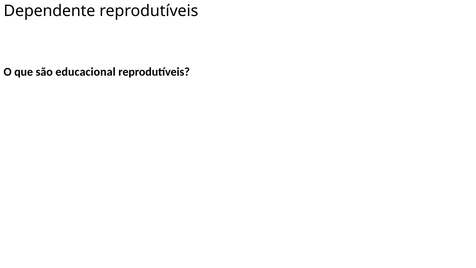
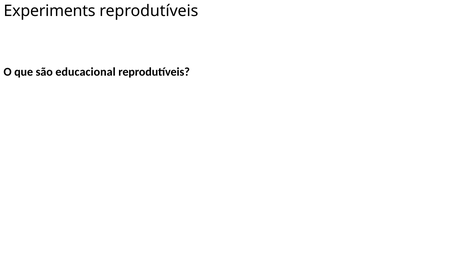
Dependente: Dependente -> Experiments (50, 11)
